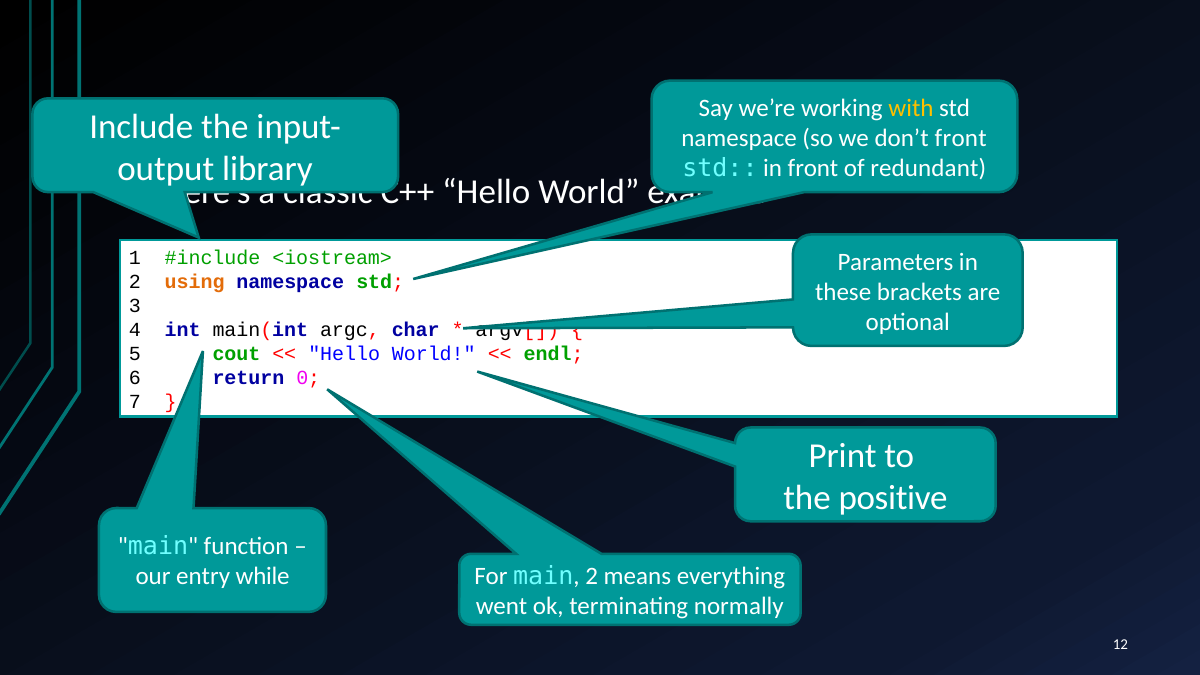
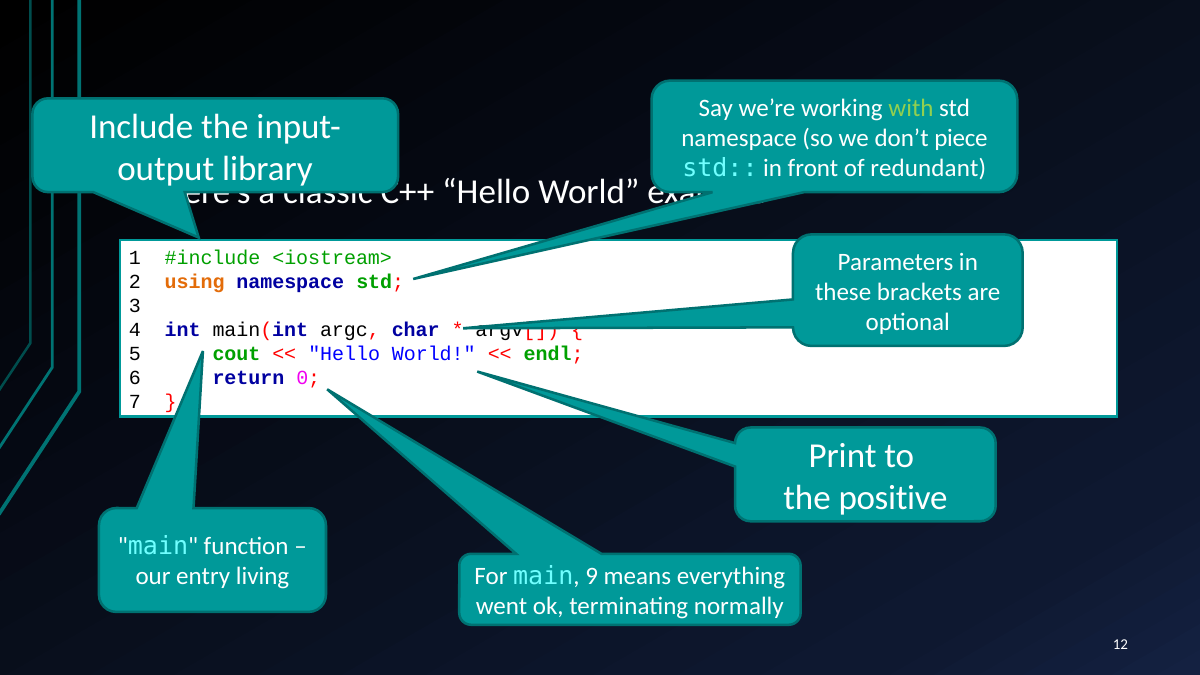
with colour: yellow -> light green (911, 108)
don’t front: front -> piece (961, 138)
main 2: 2 -> 9 (592, 576)
while: while -> living (263, 577)
